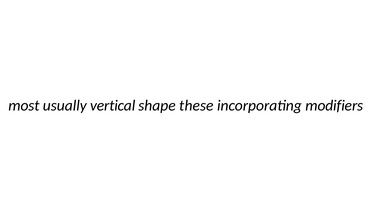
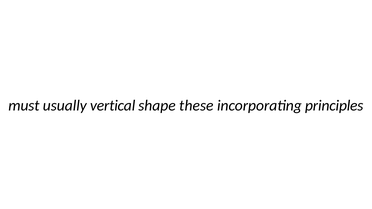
most: most -> must (24, 106)
modifiers: modifiers -> principles (334, 106)
